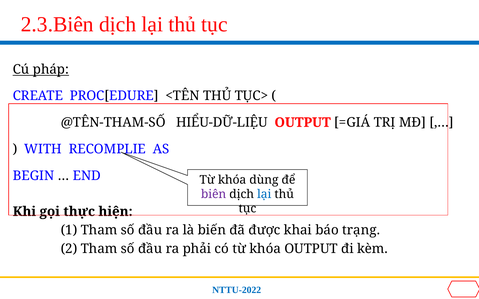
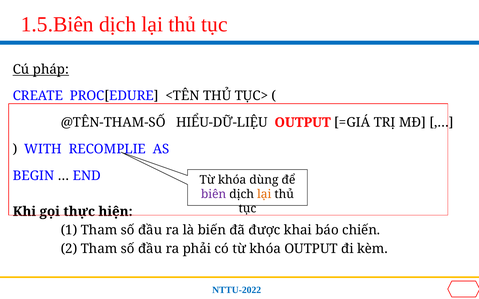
2.3.Biên: 2.3.Biên -> 1.5.Biên (57, 24)
lại colour: blue -> orange (264, 195)
trạng: trạng -> chiến (361, 230)
